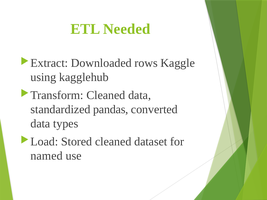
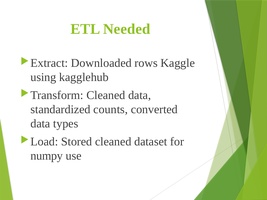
pandas: pandas -> counts (111, 110)
named: named -> numpy (47, 156)
